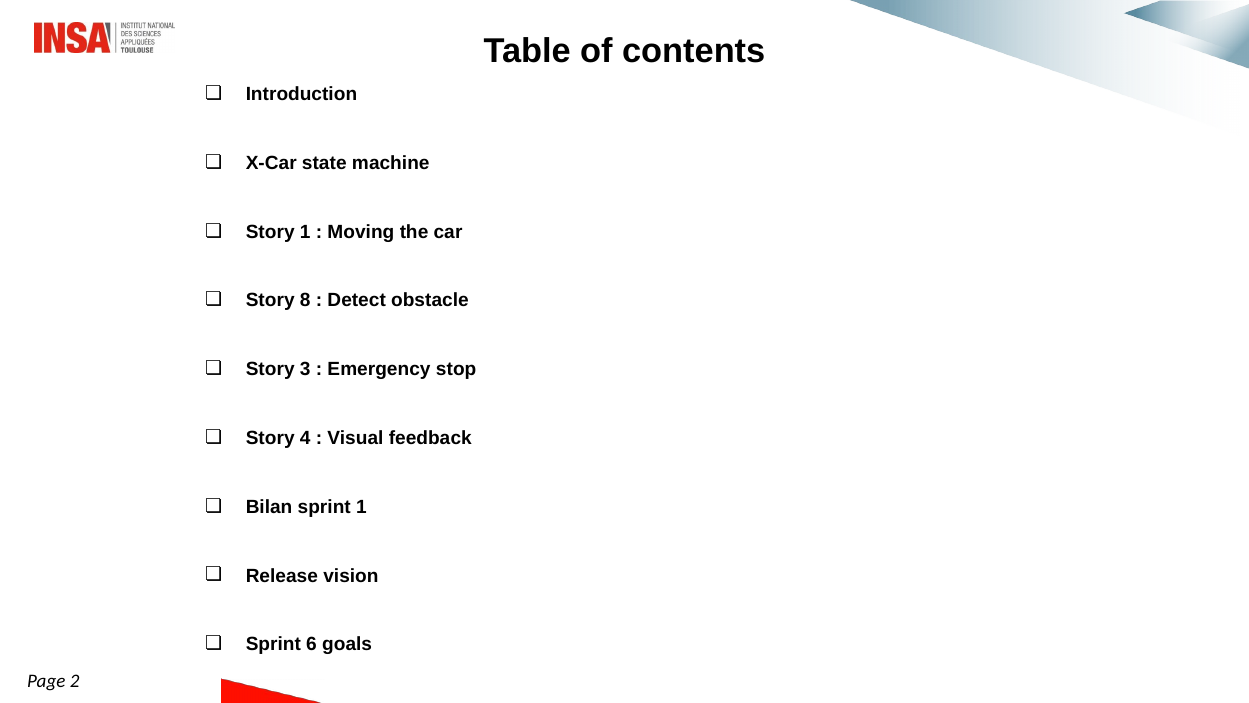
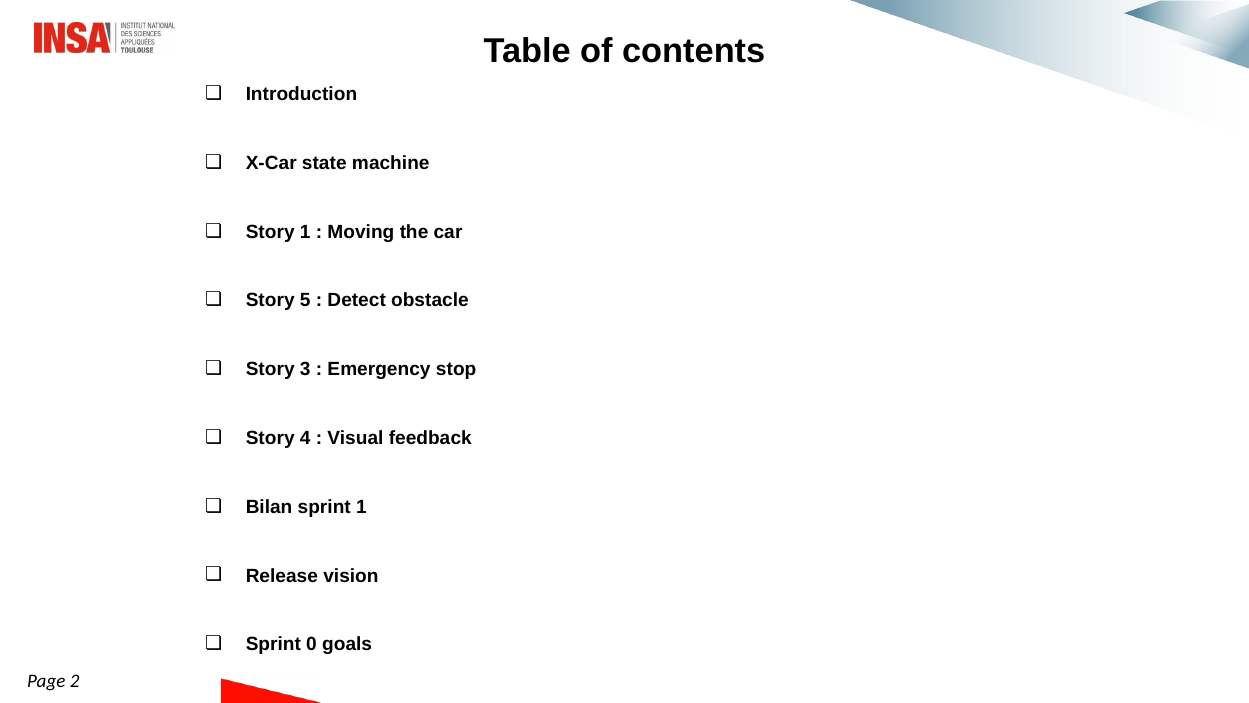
8: 8 -> 5 (305, 300)
6: 6 -> 0 (312, 644)
